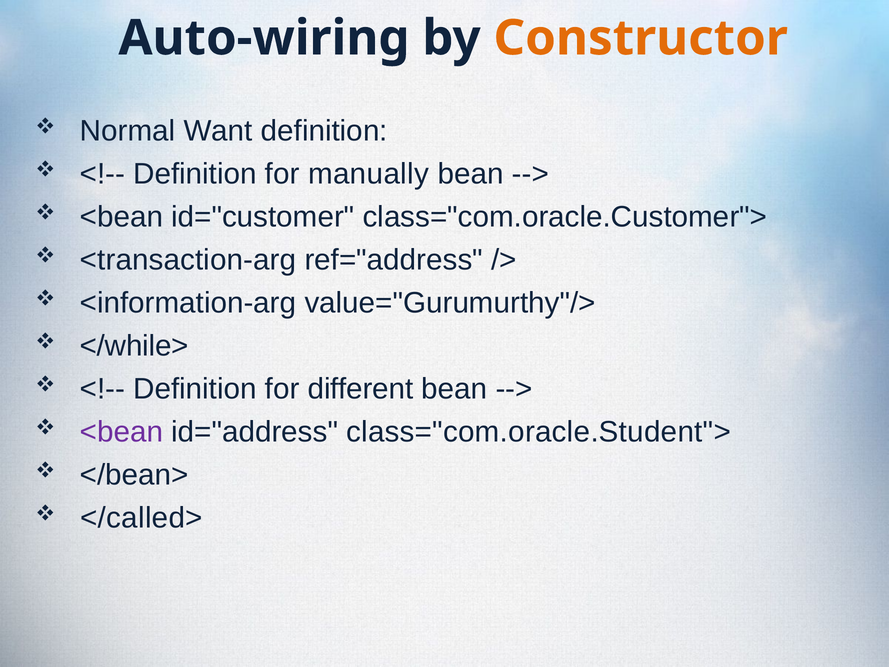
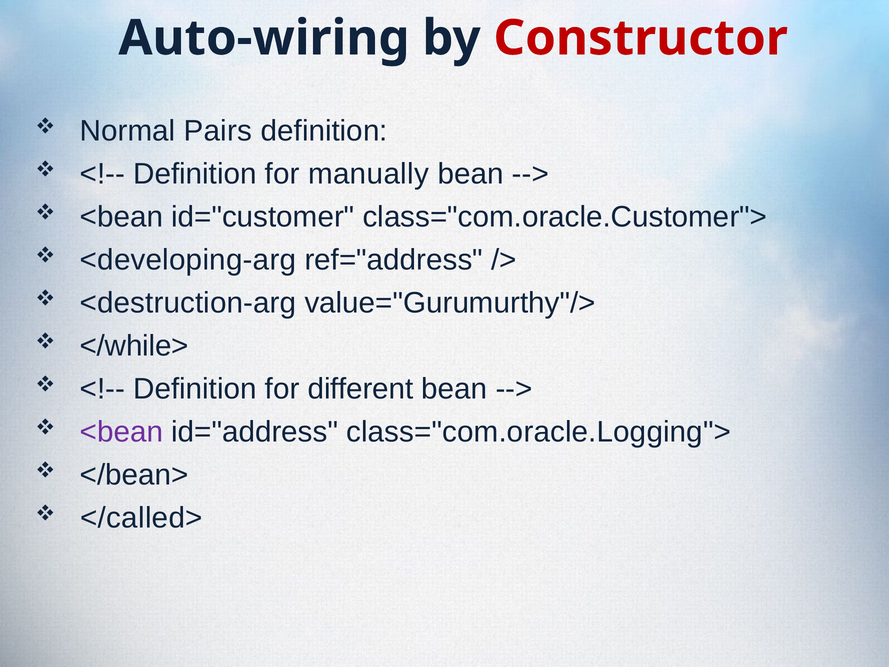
Constructor colour: orange -> red (641, 38)
Want: Want -> Pairs (218, 131)
<transaction-arg: <transaction-arg -> <developing-arg (188, 260)
<information-arg: <information-arg -> <destruction-arg (188, 303)
class="com.oracle.Student">: class="com.oracle.Student"> -> class="com.oracle.Logging"> (539, 432)
